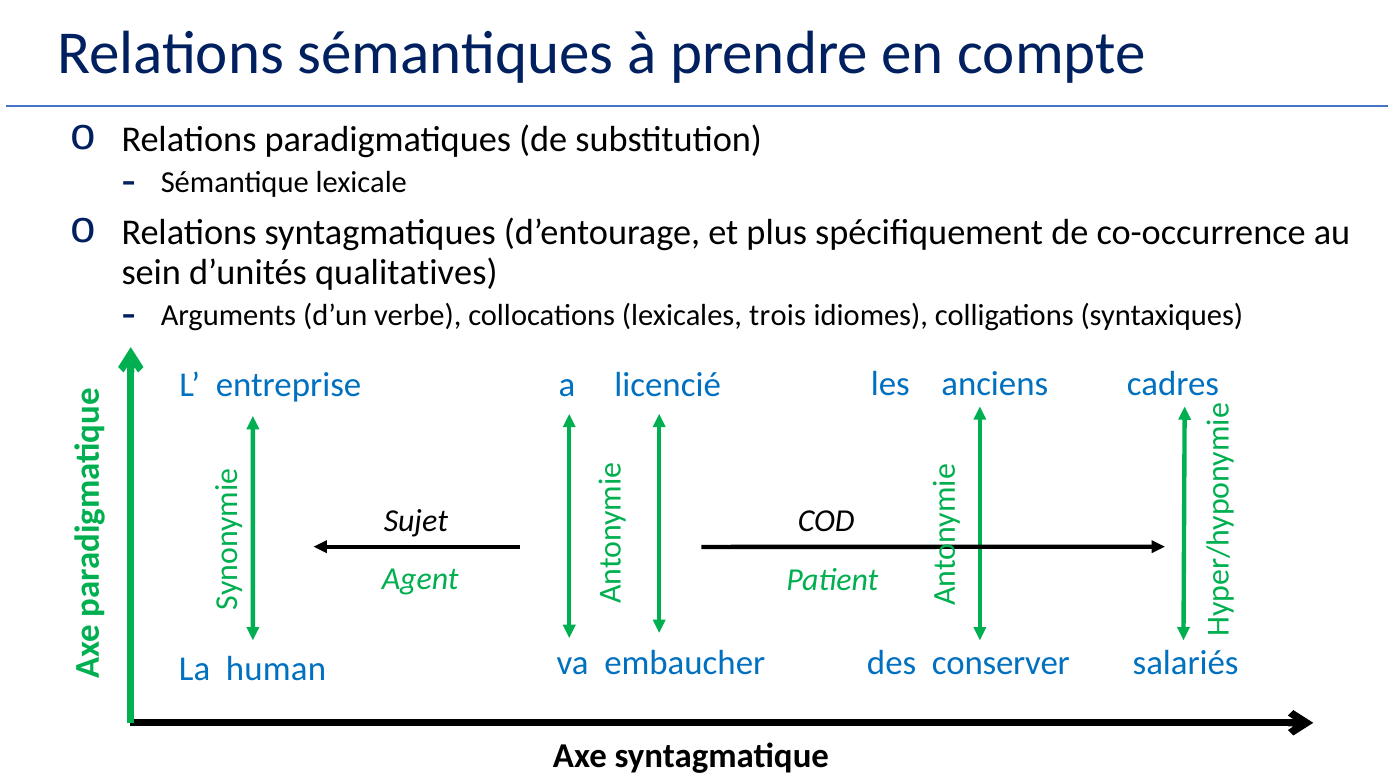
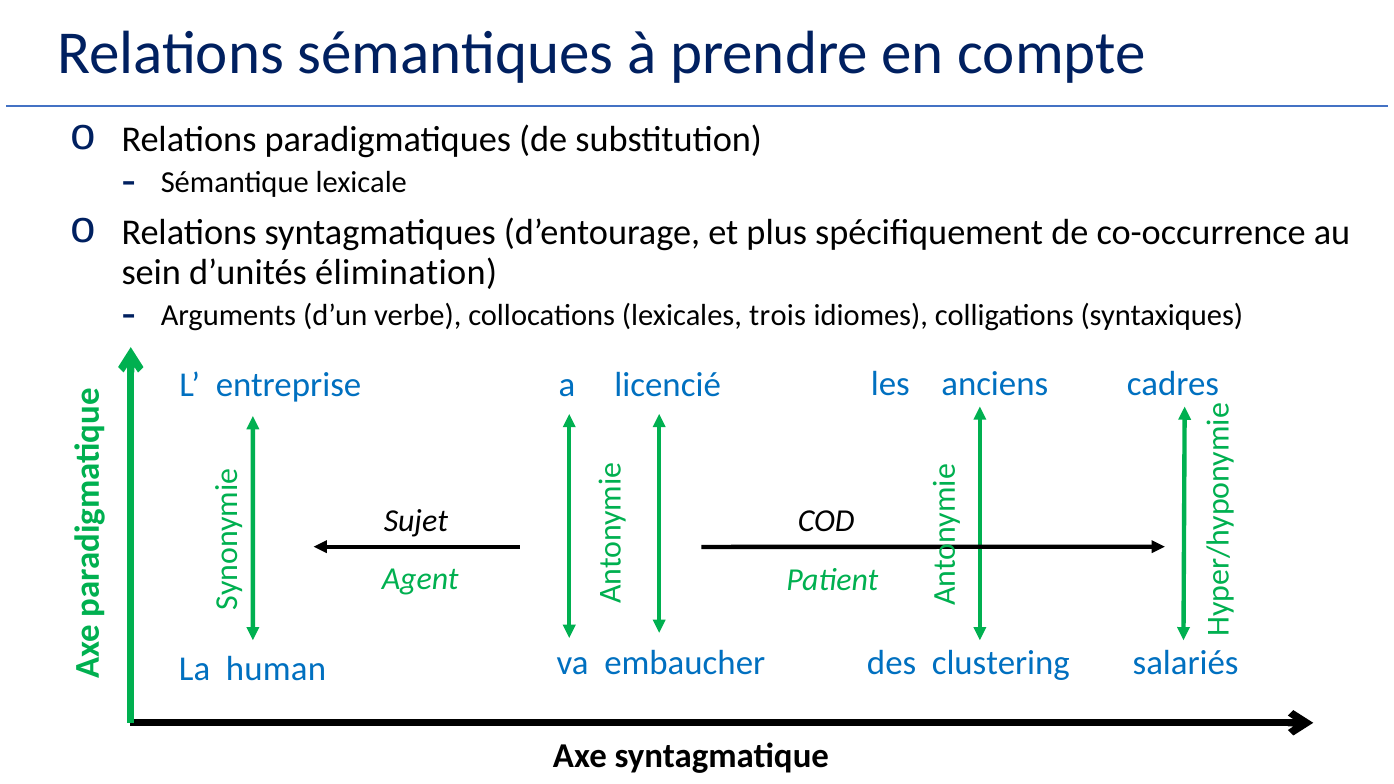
qualitatives: qualitatives -> élimination (406, 272)
conserver: conserver -> clustering (1001, 663)
